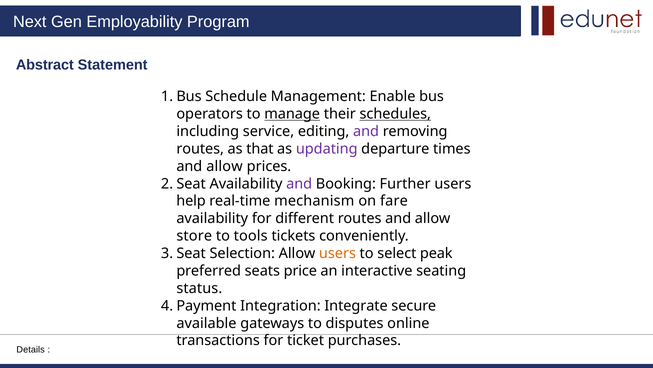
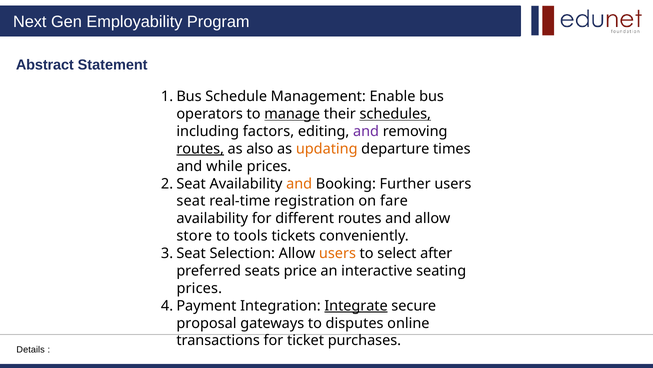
service: service -> factors (268, 131)
routes underline: none -> present (200, 149)
that: that -> also (260, 149)
updating colour: purple -> orange (327, 149)
allow: allow -> while (224, 166)
and colour: purple -> orange (299, 183)
help: help -> seat (191, 201)
mechanism: mechanism -> registration (314, 201)
peak: peak -> after (436, 253)
status: status -> prices (199, 288)
Integrate underline: none -> present (356, 305)
available: available -> proposal (206, 323)
